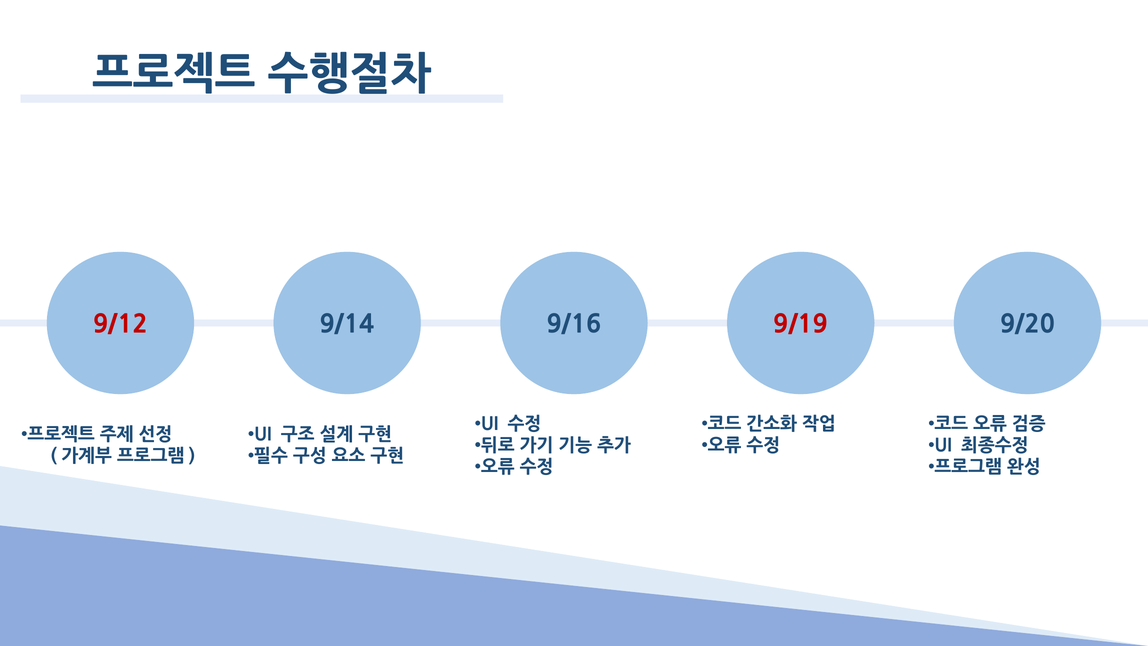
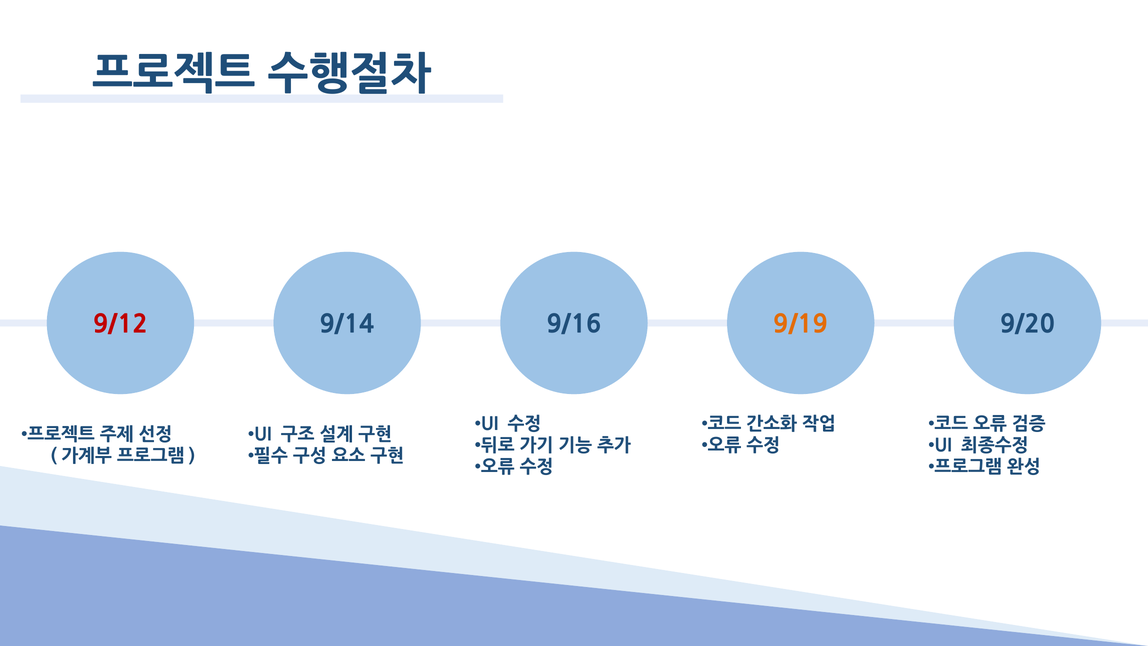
9/19 colour: red -> orange (801, 325)
